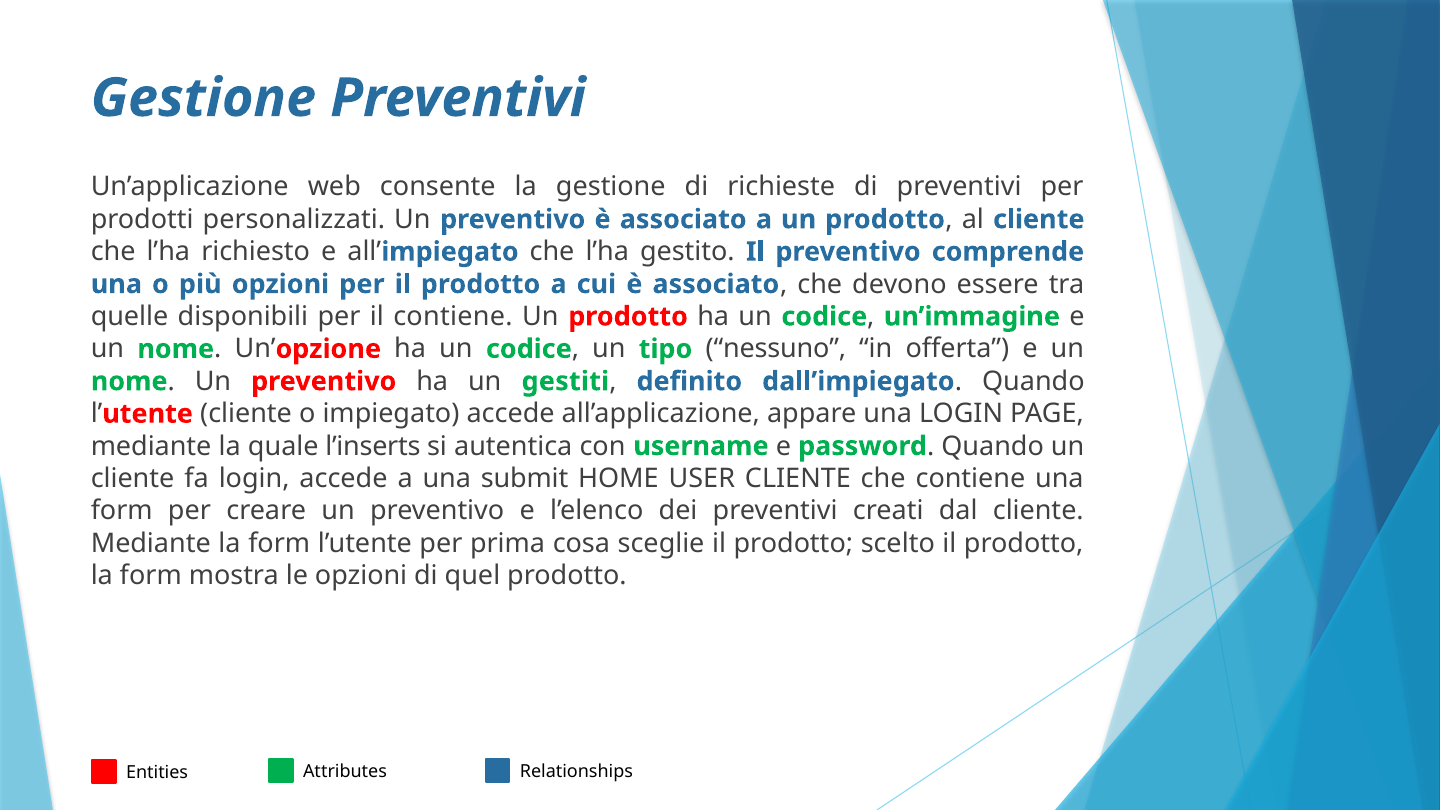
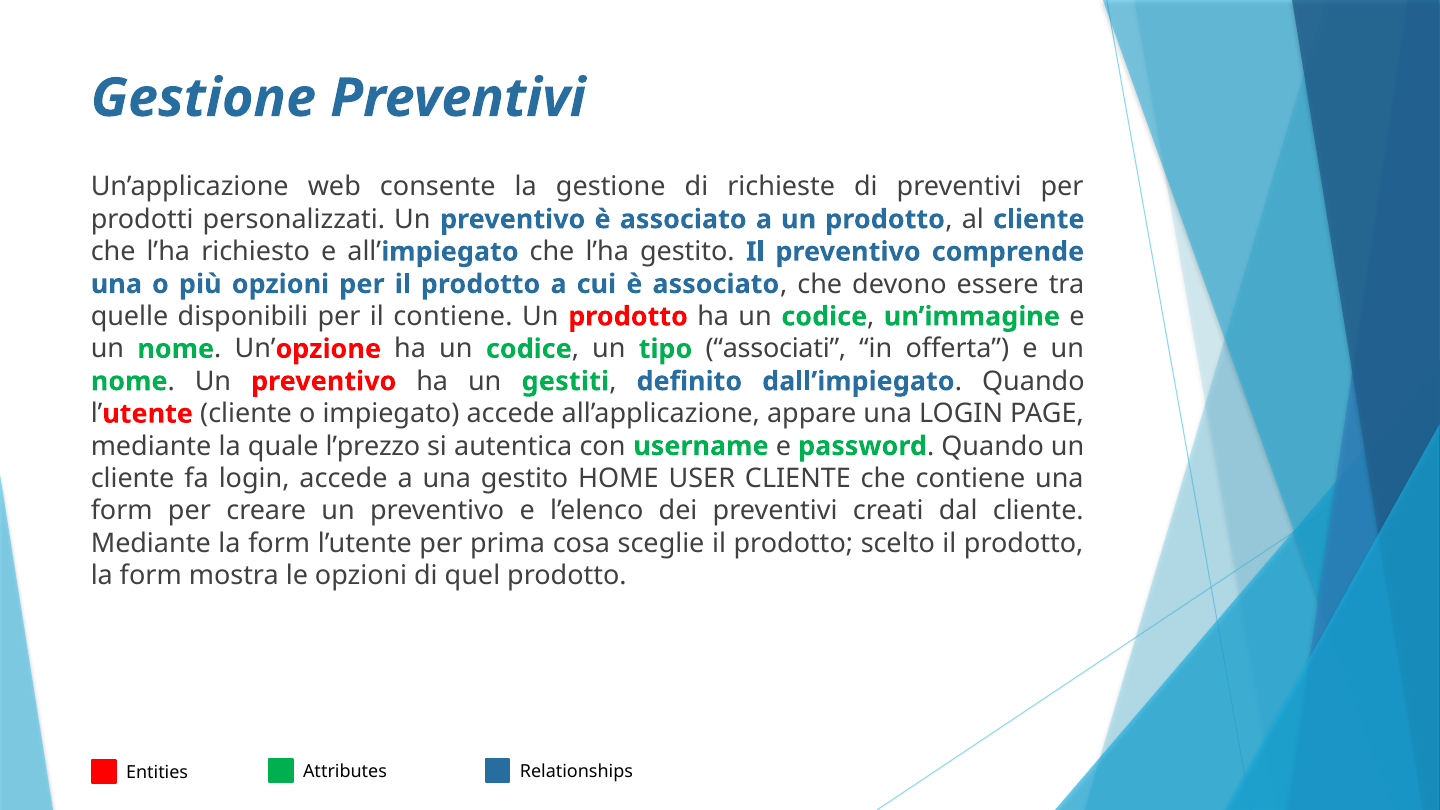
nessuno: nessuno -> associati (776, 349)
l’inserts: l’inserts -> l’prezzo (373, 446)
una submit: submit -> gestito (525, 479)
